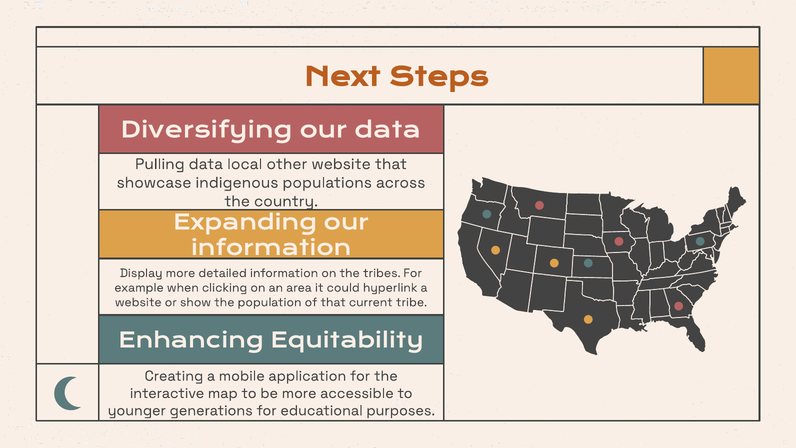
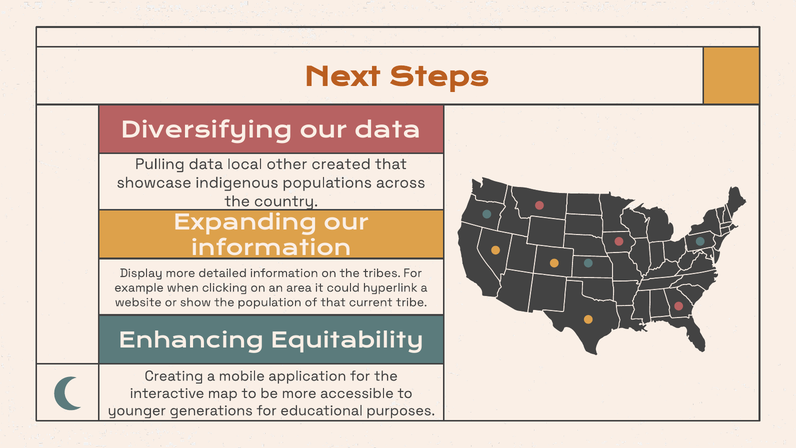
other website: website -> created (341, 164)
